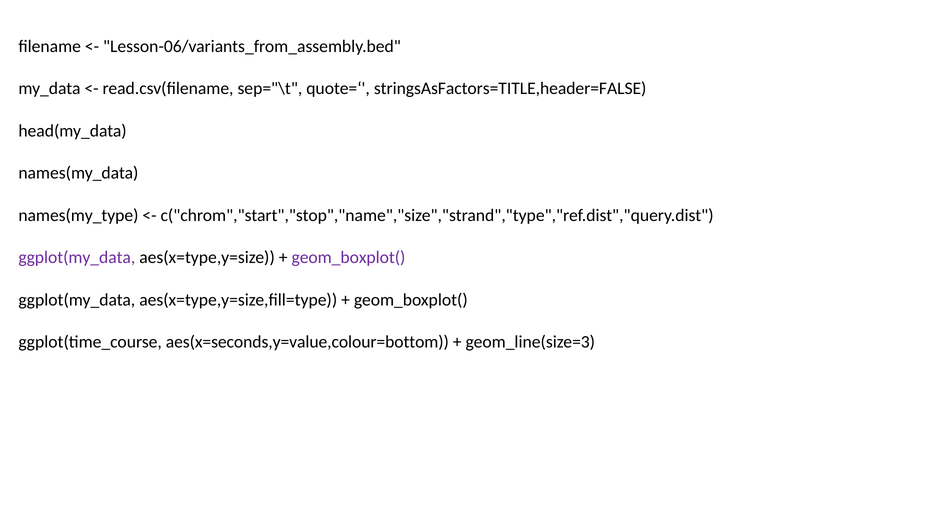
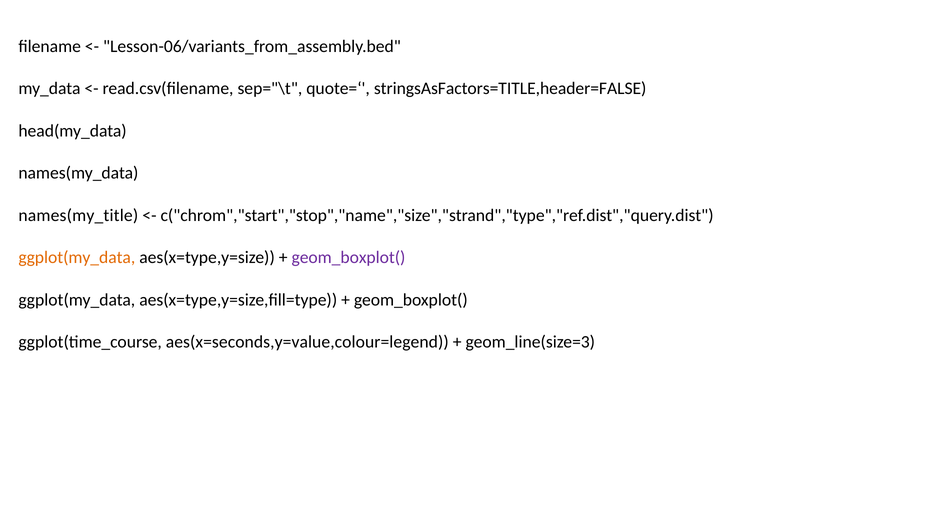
names(my_type: names(my_type -> names(my_title (78, 215)
ggplot(my_data colour: purple -> orange (77, 258)
aes(x=seconds,y=value,colour=bottom: aes(x=seconds,y=value,colour=bottom -> aes(x=seconds,y=value,colour=legend (307, 342)
